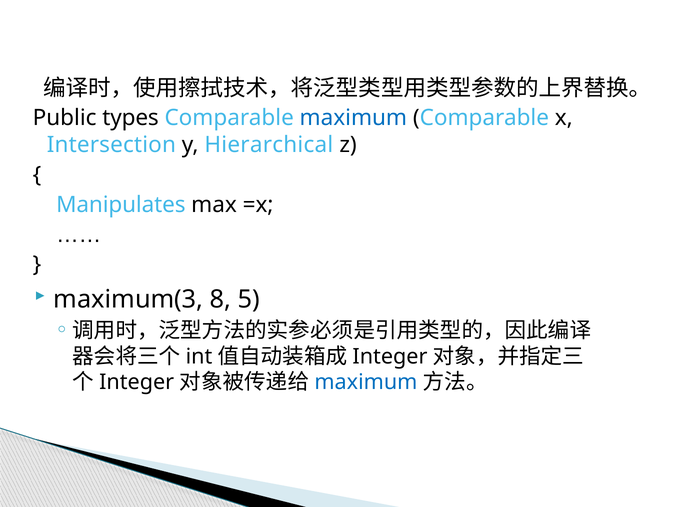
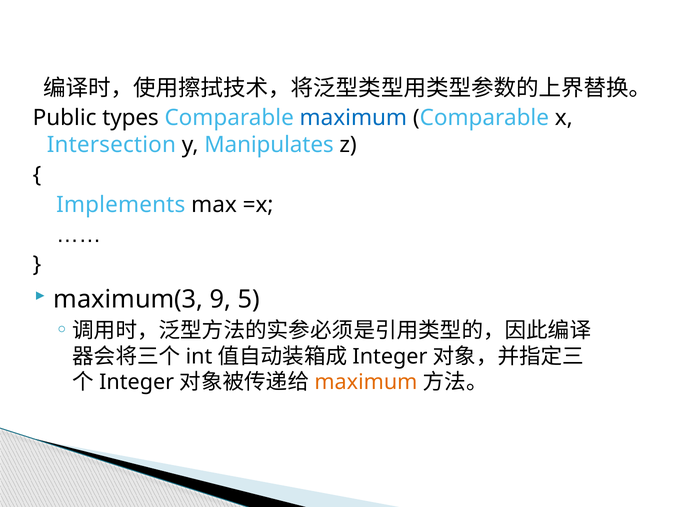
Hierarchical: Hierarchical -> Manipulates (269, 145)
Manipulates: Manipulates -> Implements (121, 205)
8: 8 -> 9 (220, 300)
maximum colour: blue -> orange (366, 382)
